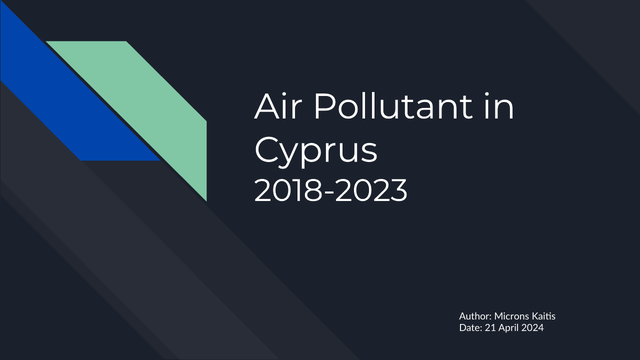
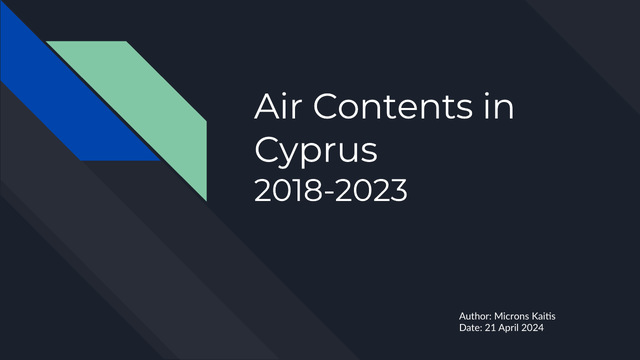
Pollutant: Pollutant -> Contents (393, 107)
